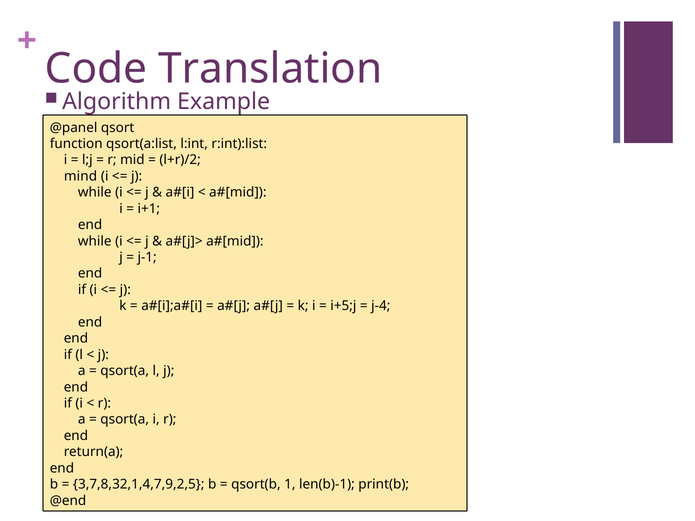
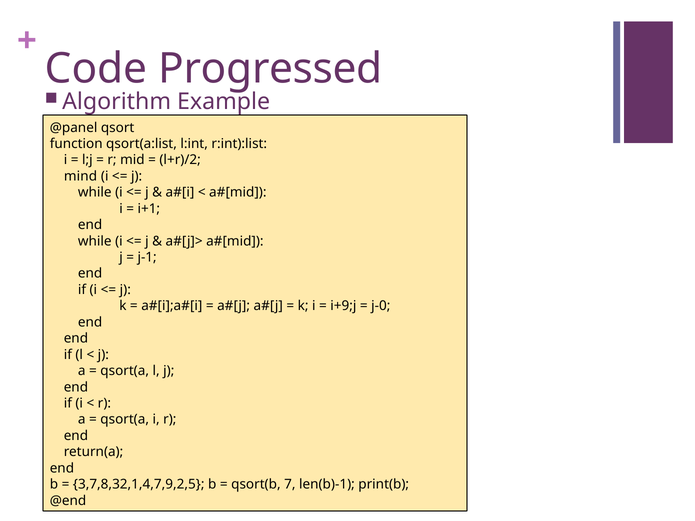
Translation: Translation -> Progressed (270, 69)
i+5;j: i+5;j -> i+9;j (343, 306)
j-4: j-4 -> j-0 (381, 306)
1: 1 -> 7 (290, 485)
